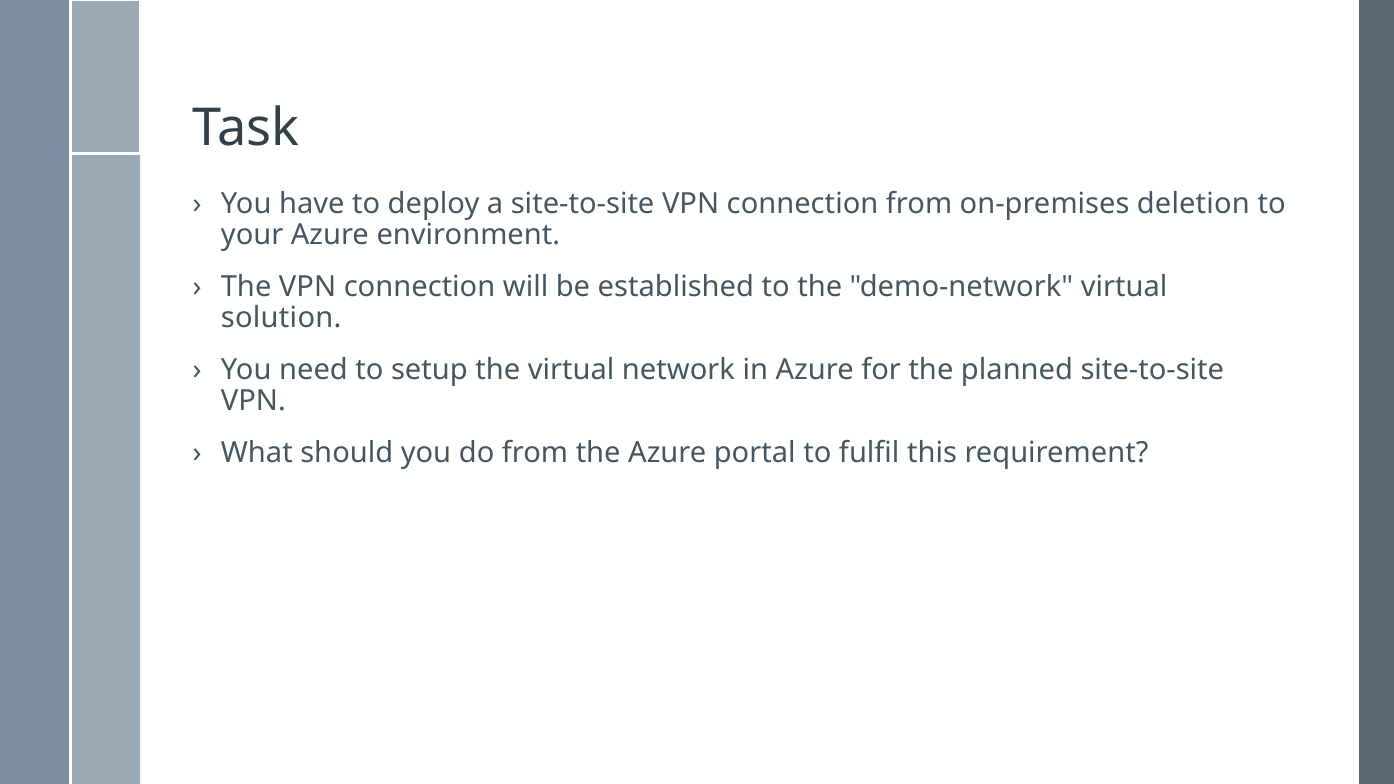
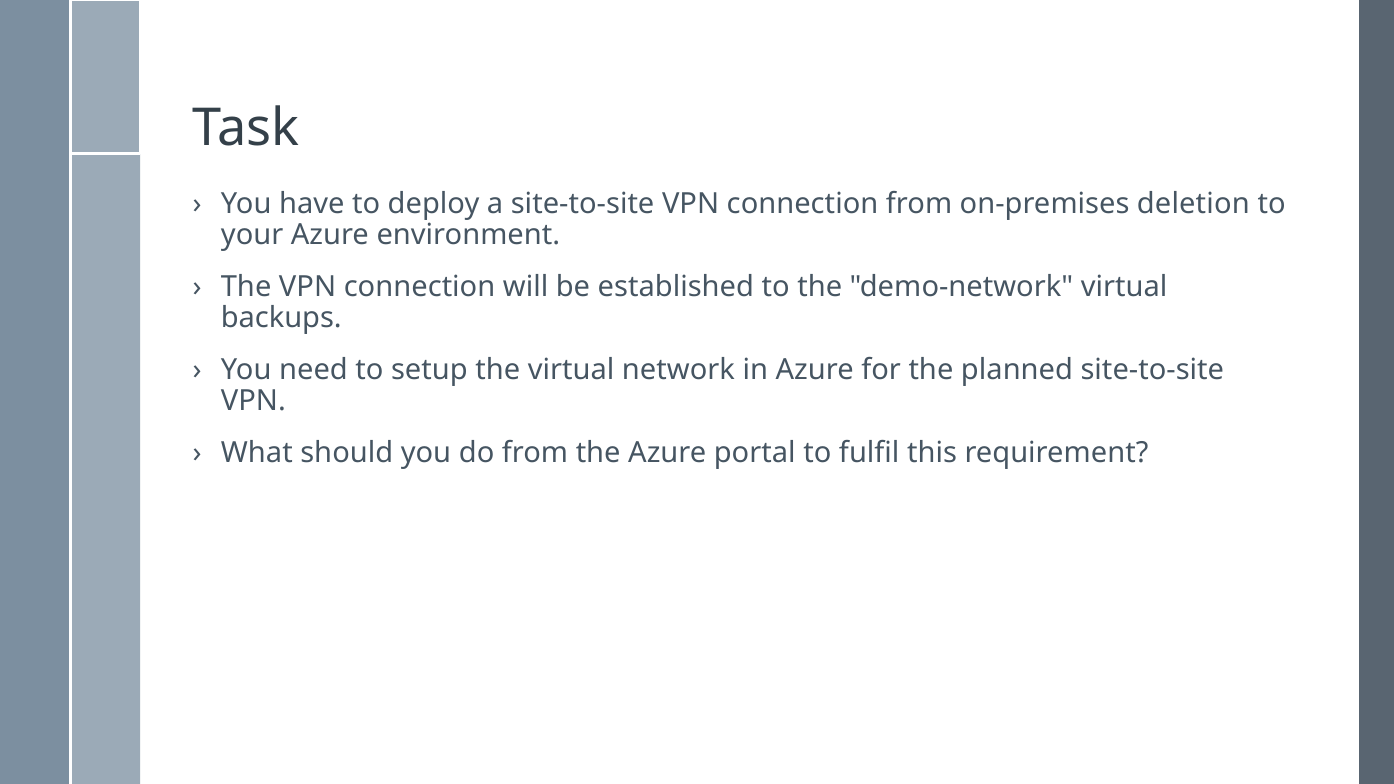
solution: solution -> backups (281, 318)
